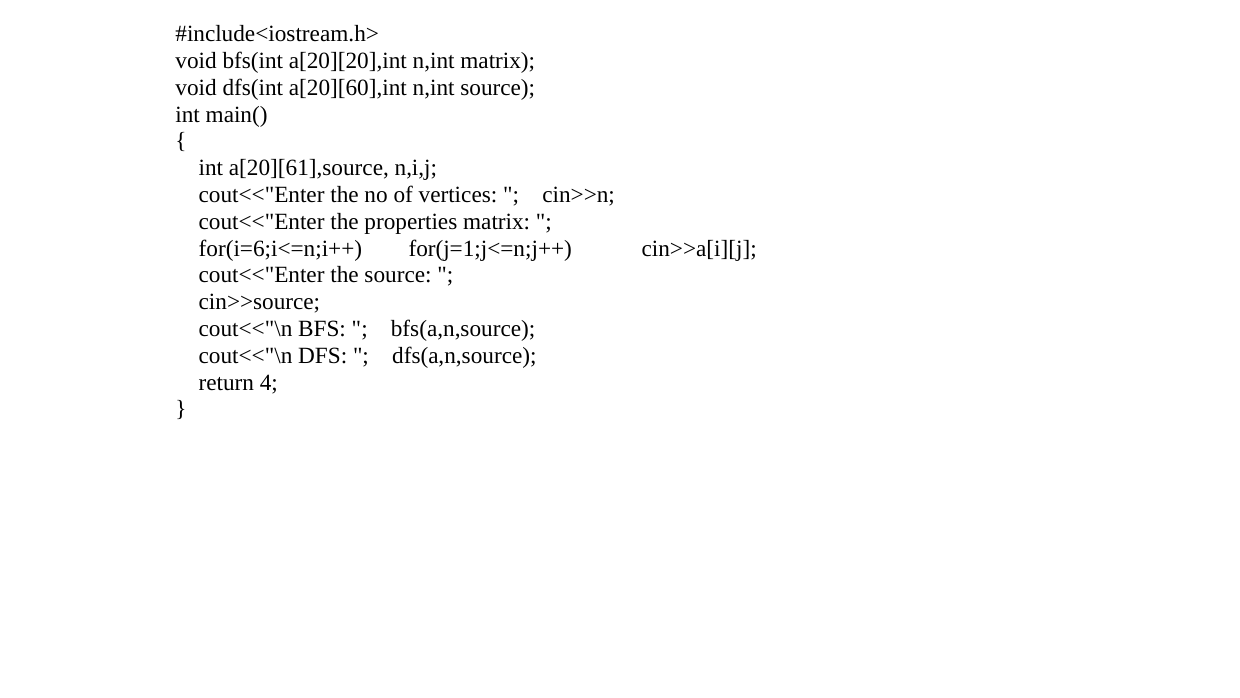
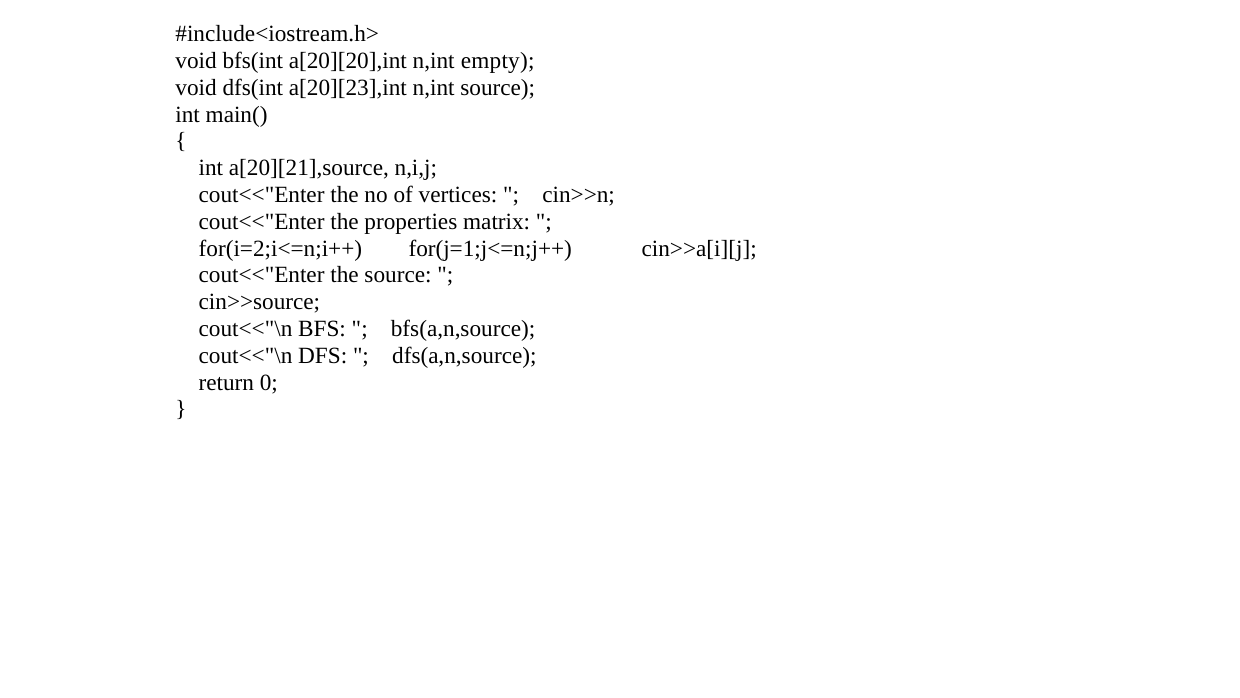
n,int matrix: matrix -> empty (498, 61)
a[20][60],int: a[20][60],int -> a[20][23],int (348, 88)
a[20][61],source: a[20][61],source -> a[20][21],source (309, 168)
for(i=6;i<=n;i++: for(i=6;i<=n;i++ -> for(i=2;i<=n;i++ (280, 248)
4: 4 -> 0 (269, 382)
